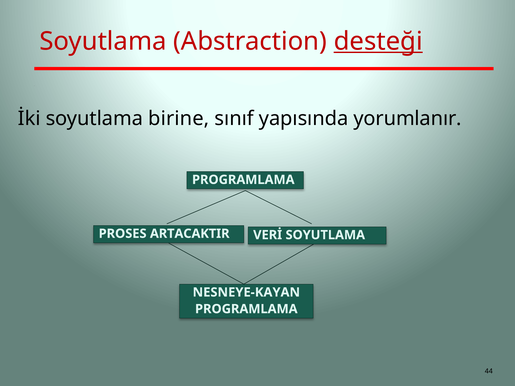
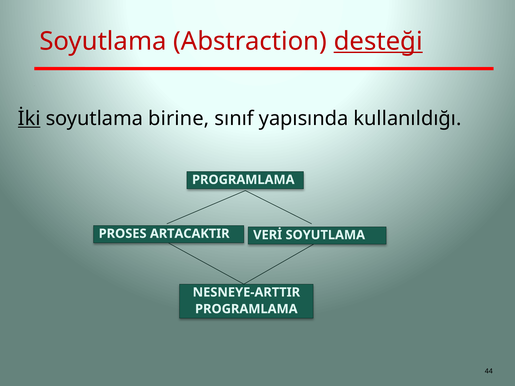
İki underline: none -> present (29, 119)
yorumlanır: yorumlanır -> kullanıldığı (407, 119)
NESNEYE-KAYAN: NESNEYE-KAYAN -> NESNEYE-ARTTIR (246, 292)
